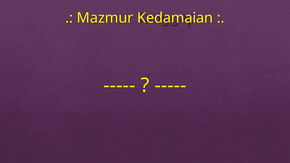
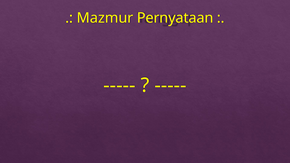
Kedamaian: Kedamaian -> Pernyataan (175, 18)
